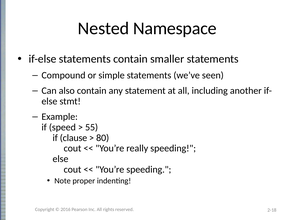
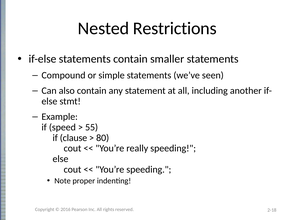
Namespace: Namespace -> Restrictions (175, 28)
